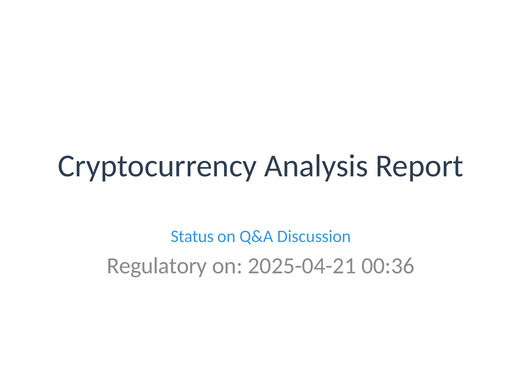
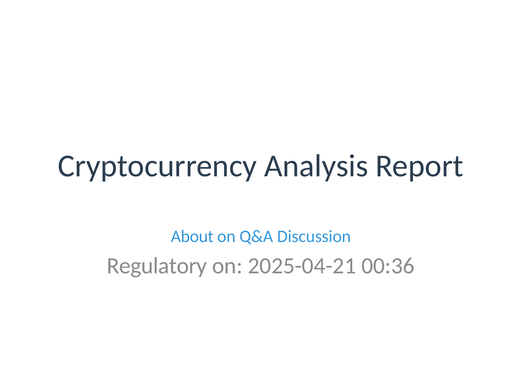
Status: Status -> About (192, 236)
